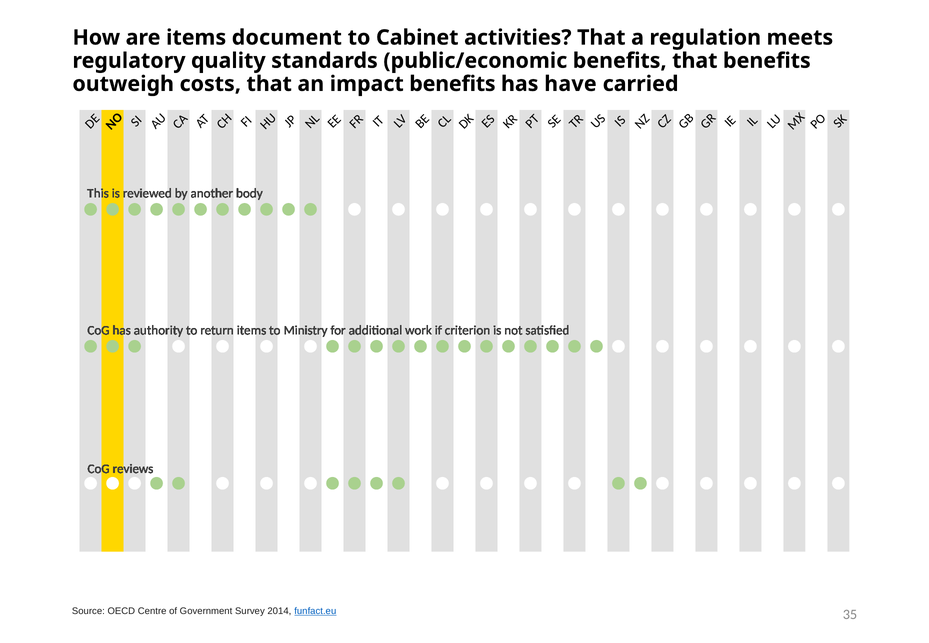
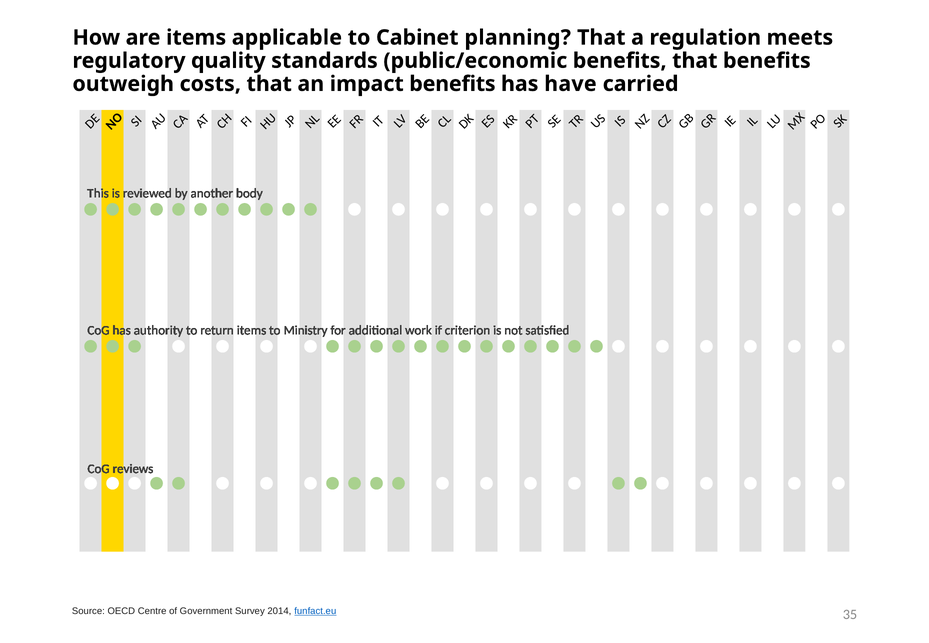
document: document -> applicable (287, 38)
activities: activities -> planning (518, 38)
